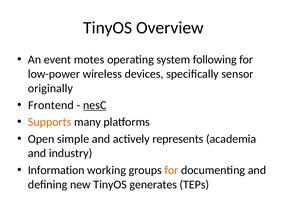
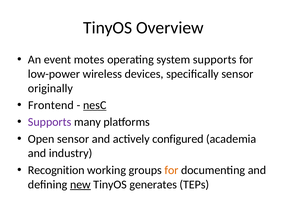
system following: following -> supports (215, 60)
Supports colour: orange -> purple (50, 122)
Open simple: simple -> sensor (73, 139)
represents: represents -> configured (178, 139)
Information: Information -> Recognition (56, 170)
new underline: none -> present (80, 185)
